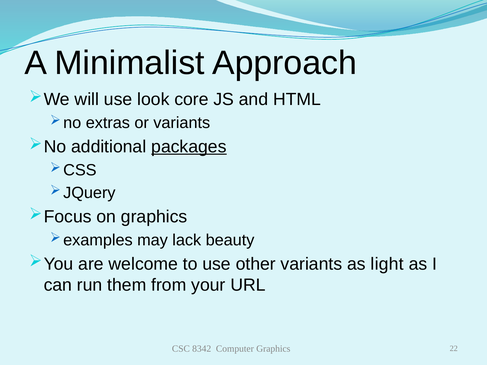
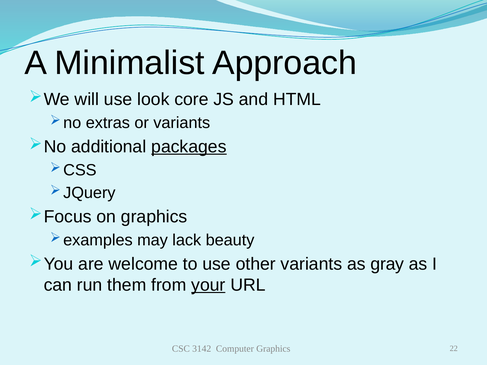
light: light -> gray (387, 264)
your underline: none -> present (208, 285)
8342: 8342 -> 3142 (202, 349)
